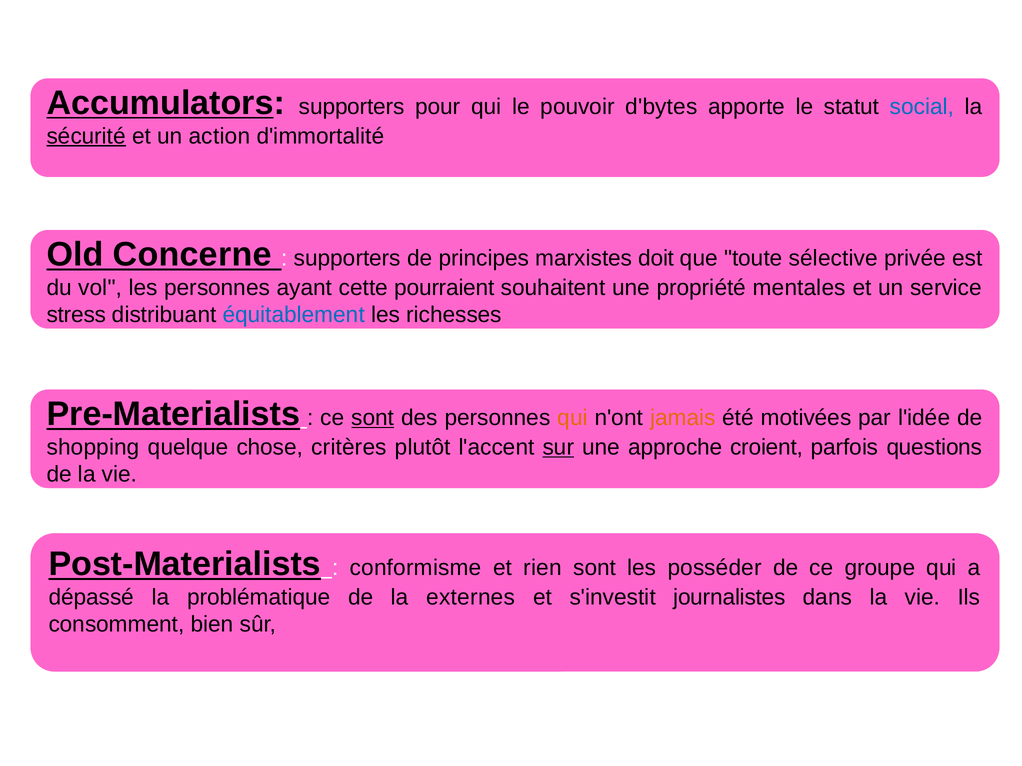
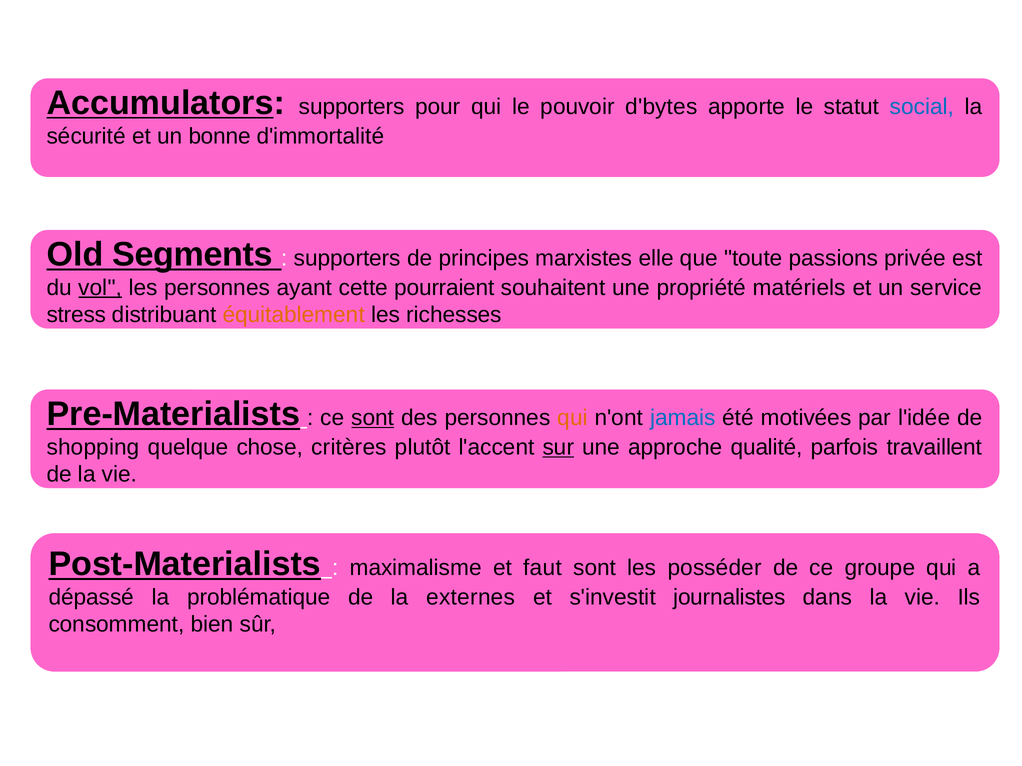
sécurité underline: present -> none (86, 136)
action: action -> bonne (220, 136)
Concerne: Concerne -> Segments (192, 255)
doit: doit -> elle (656, 258)
sélective: sélective -> passions (833, 258)
vol underline: none -> present (100, 288)
mentales: mentales -> matériels (799, 288)
équitablement colour: blue -> orange (294, 315)
jamais colour: orange -> blue (683, 418)
croient: croient -> qualité (767, 448)
questions: questions -> travaillent (934, 448)
conformisme: conformisme -> maximalisme (416, 568)
rien: rien -> faut (543, 568)
